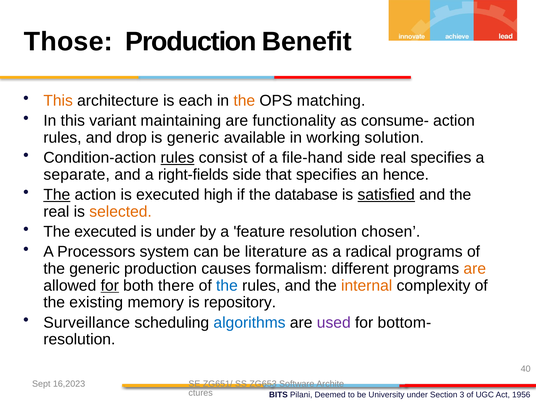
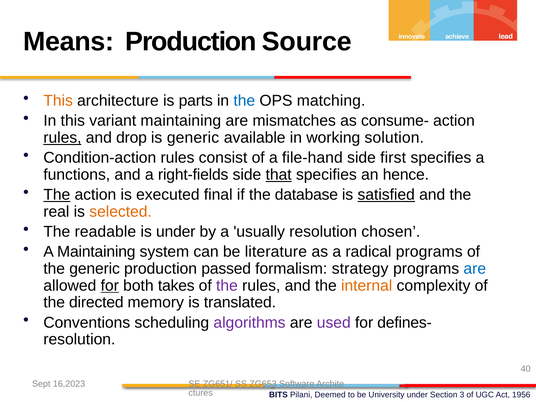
Those: Those -> Means (69, 42)
Benefit: Benefit -> Source (307, 42)
each: each -> parts (196, 101)
the colour: orange -> blue (244, 101)
functionality: functionality -> mismatches (294, 121)
rules underline: none -> present (62, 138)
rules underline: present -> none (177, 158)
side real: real -> first (393, 158)
separate: separate -> functions (77, 175)
that underline: none -> present (279, 175)
high: high -> final (218, 195)
The executed: executed -> readable (105, 232)
feature: feature -> usually (259, 232)
A Processors: Processors -> Maintaining (96, 252)
causes: causes -> passed (226, 269)
different: different -> strategy (360, 269)
are colour: orange -> blue (475, 269)
there: there -> takes (176, 286)
the colour: blue -> purple (227, 286)
existing: existing -> directed (96, 302)
repository: repository -> translated (240, 302)
Surveillance: Surveillance -> Conventions (87, 323)
algorithms colour: blue -> purple (250, 323)
bottom-: bottom- -> defines- (405, 323)
